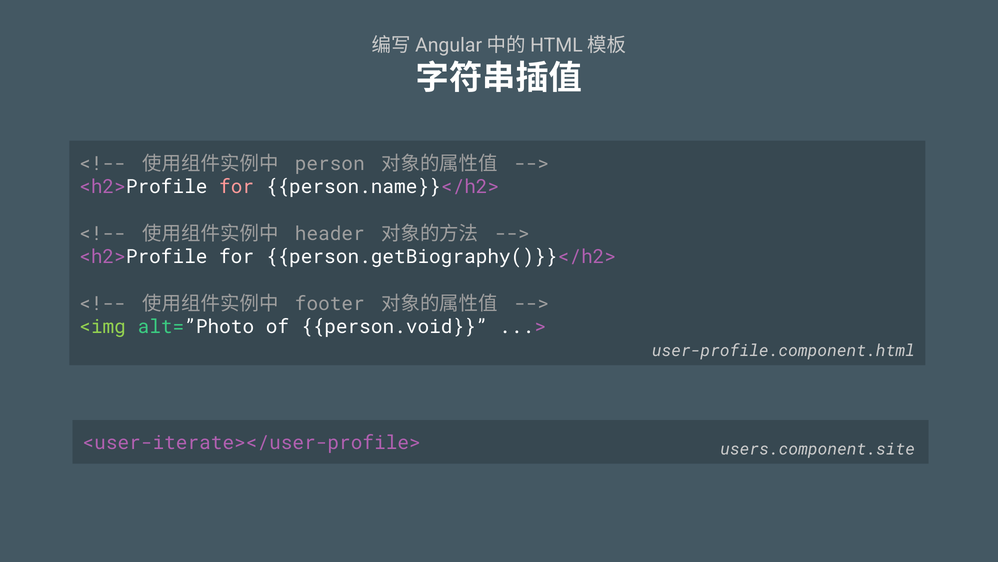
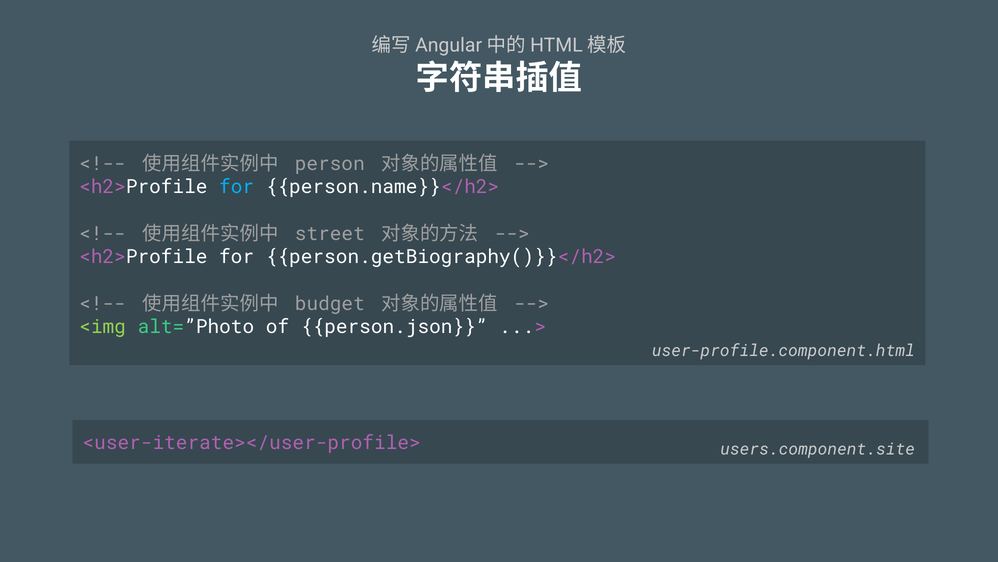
for colour: pink -> light blue (237, 187)
header: header -> street (330, 233)
footer: footer -> budget (330, 303)
person.void: person.void -> person.json (394, 327)
